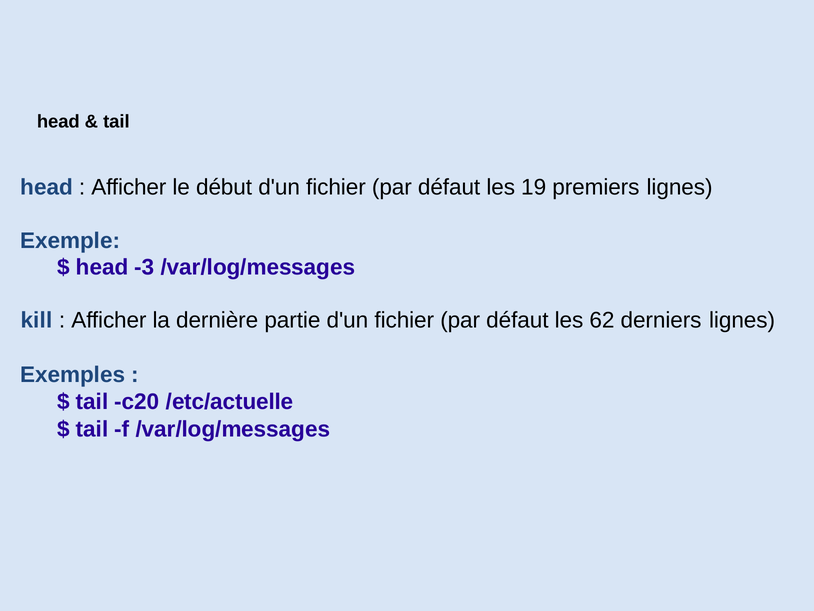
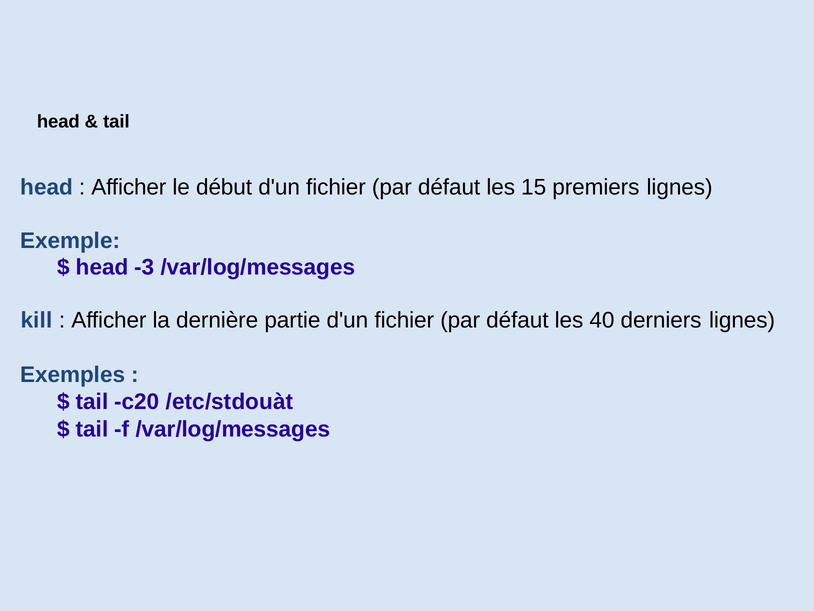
19: 19 -> 15 (534, 187)
62: 62 -> 40 (602, 320)
/etc/actuelle: /etc/actuelle -> /etc/stdouàt (230, 401)
